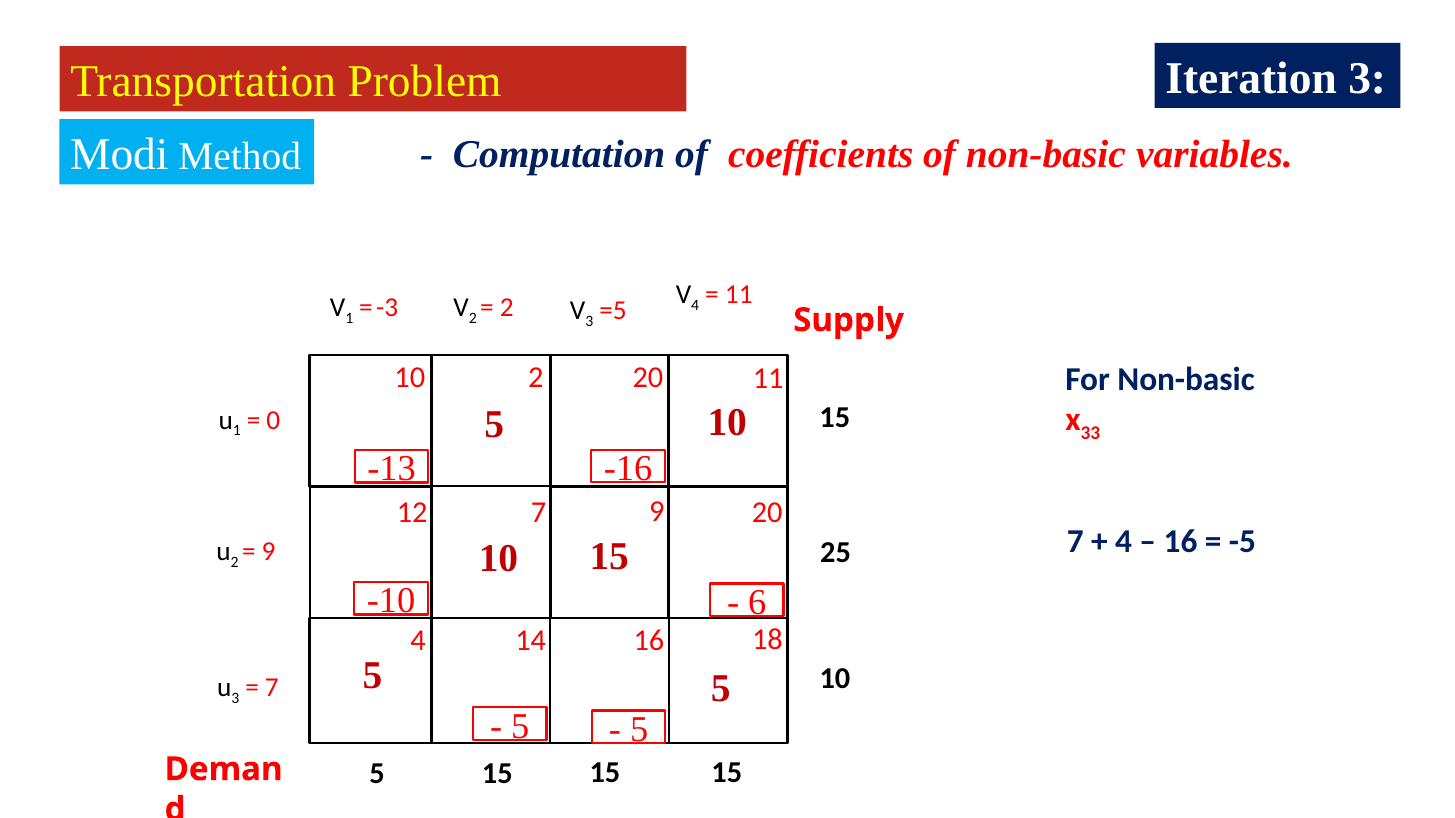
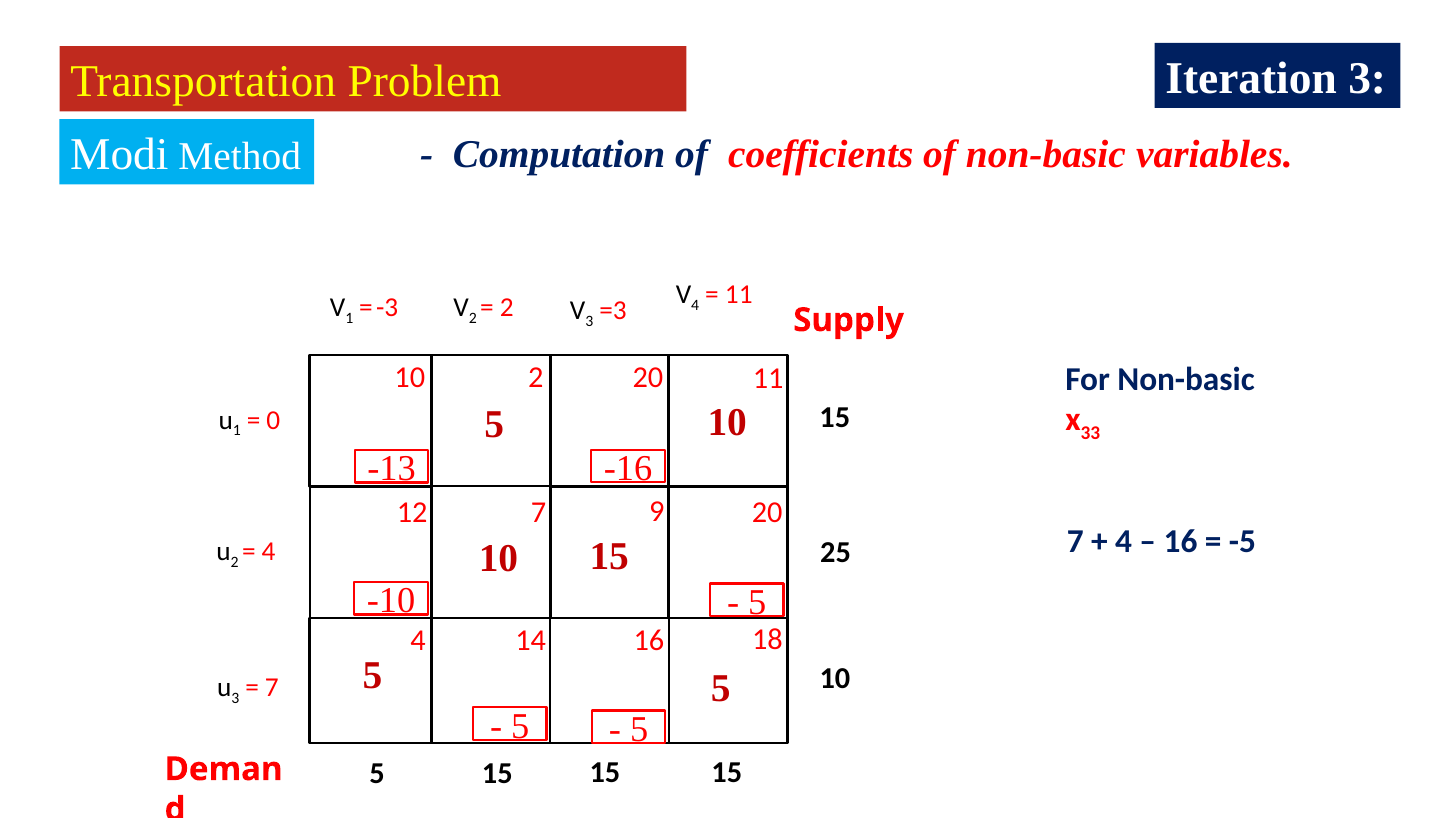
=5: =5 -> =3 (613, 311)
9: 9 -> 4 (269, 552)
6: 6 -> 5 (757, 603)
